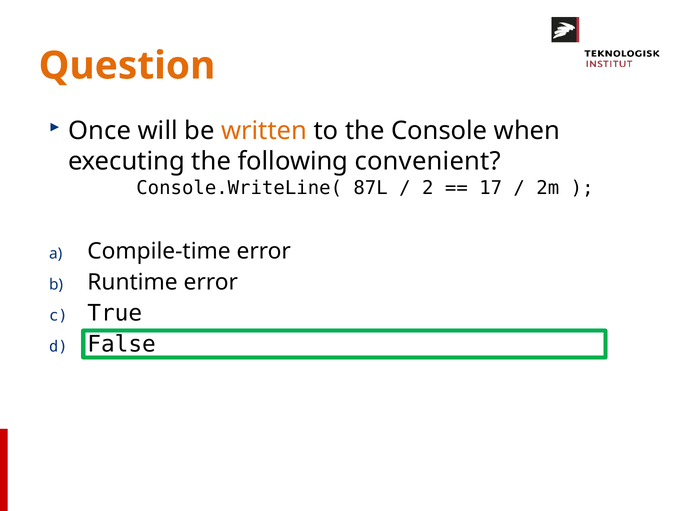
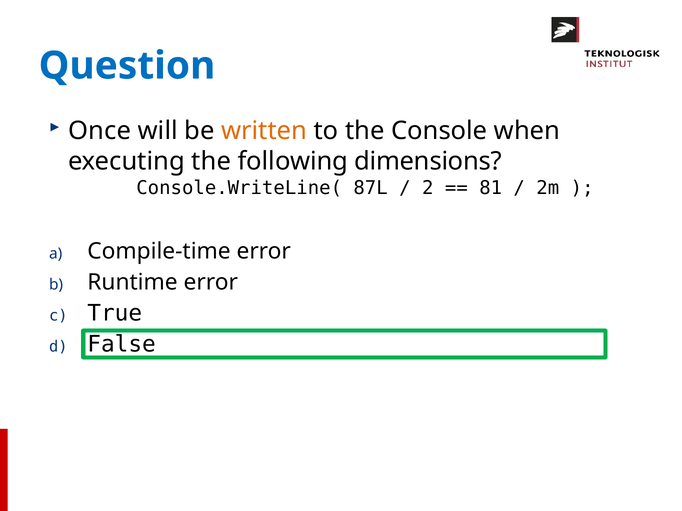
Question colour: orange -> blue (127, 66)
convenient: convenient -> dimensions (428, 162)
17: 17 -> 81 (491, 188)
